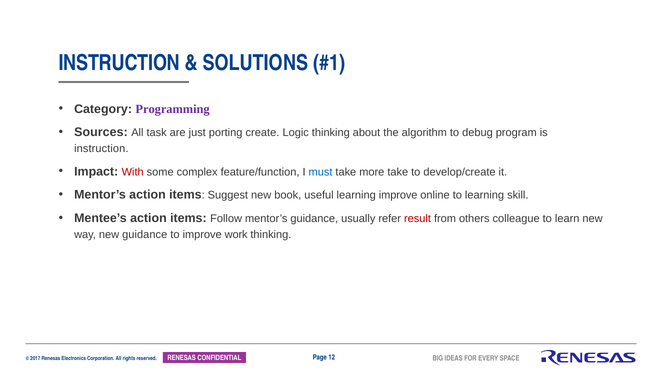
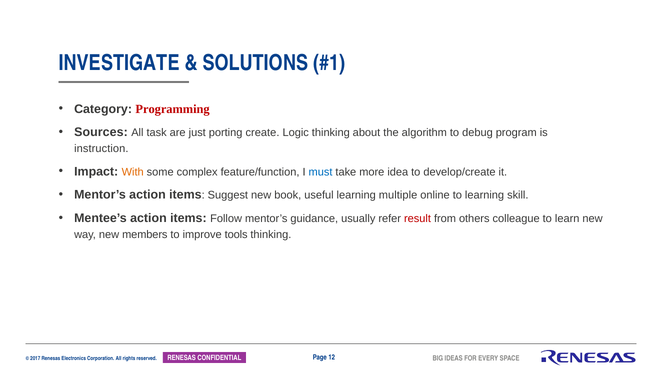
INSTRUCTION: INSTRUCTION -> INVESTIGATE (119, 63)
Programming colour: purple -> red (173, 109)
With colour: red -> orange (133, 172)
more take: take -> idea (398, 172)
learning improve: improve -> multiple (398, 195)
new guidance: guidance -> members (145, 235)
work: work -> tools (236, 235)
